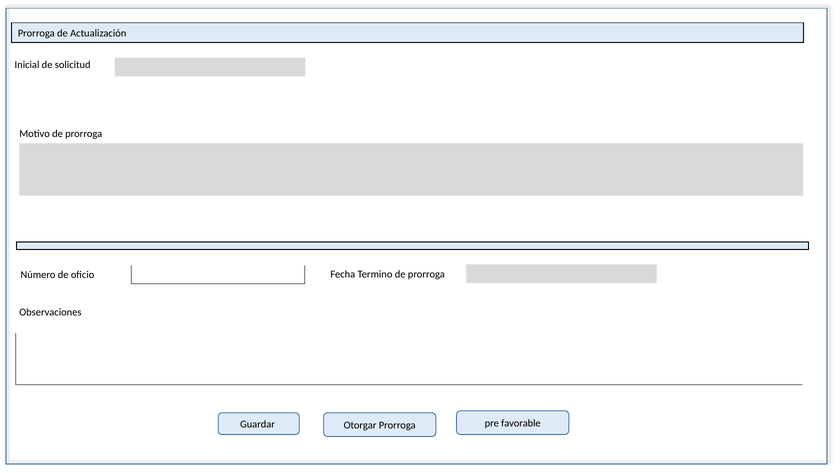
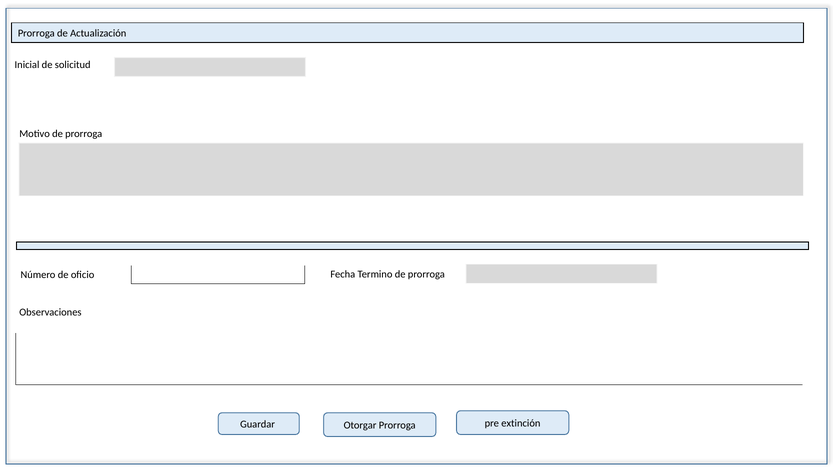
favorable: favorable -> extinción (521, 423)
